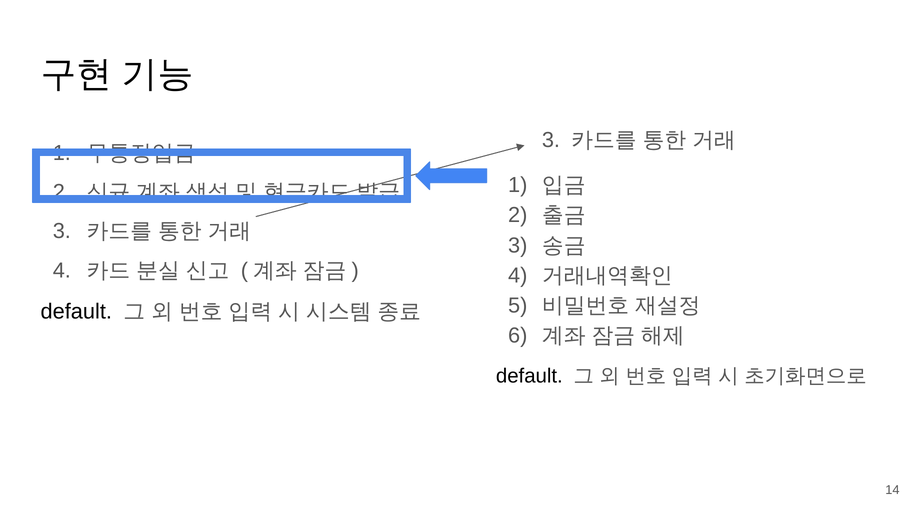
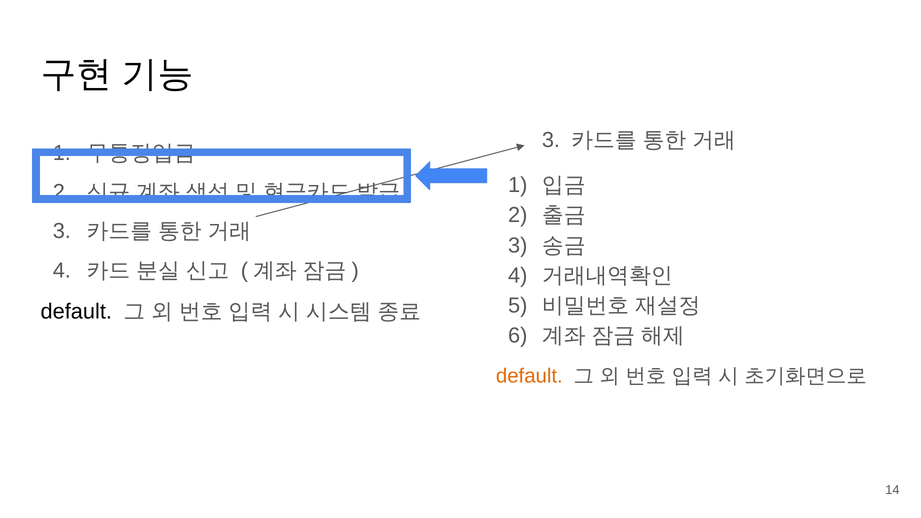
default colour: black -> orange (529, 376)
